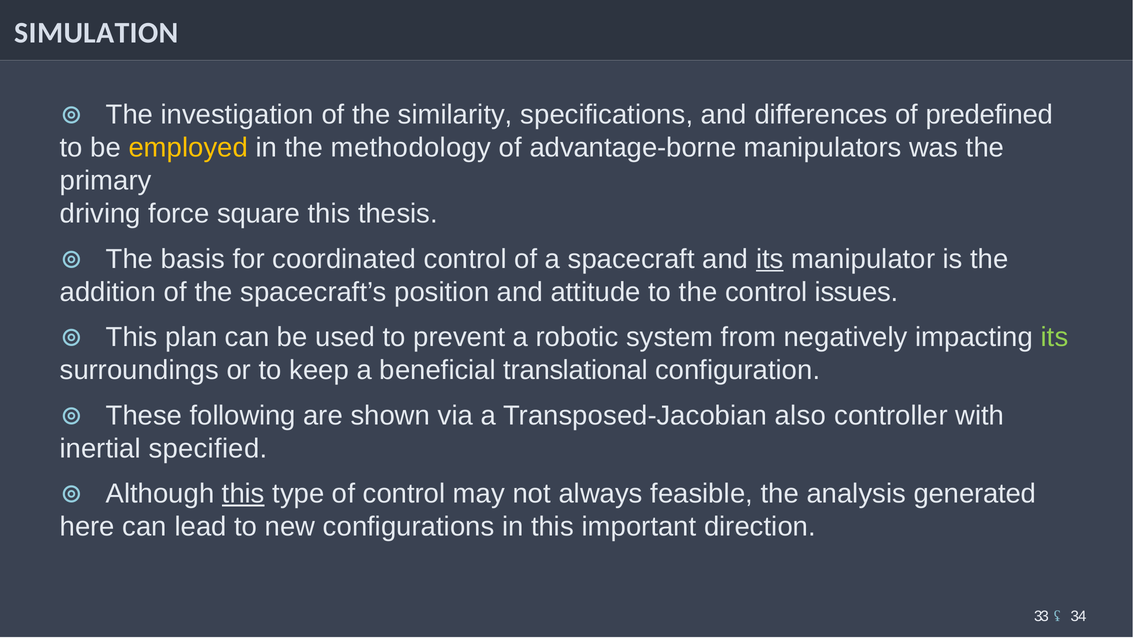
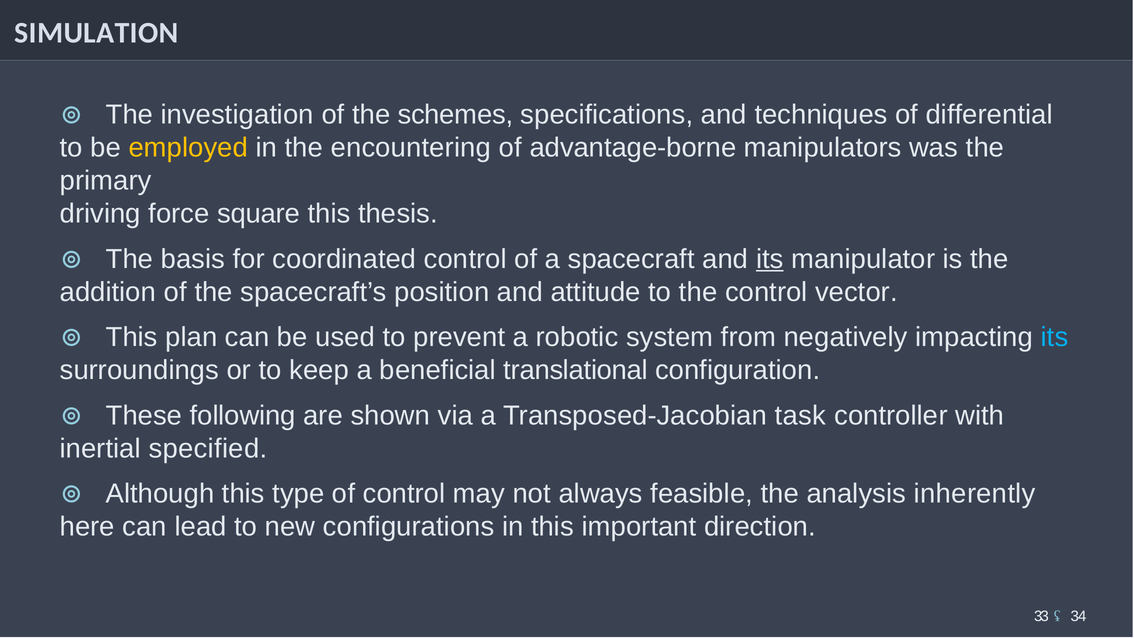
similarity: similarity -> schemes (455, 115)
differences: differences -> techniques (821, 115)
predefined: predefined -> differential (989, 115)
methodology: methodology -> encountering (411, 148)
issues: issues -> vector (856, 292)
its colour: light green -> light blue (1054, 337)
also: also -> task (800, 416)
this underline: present -> none (243, 494)
generated: generated -> inherently (975, 494)
